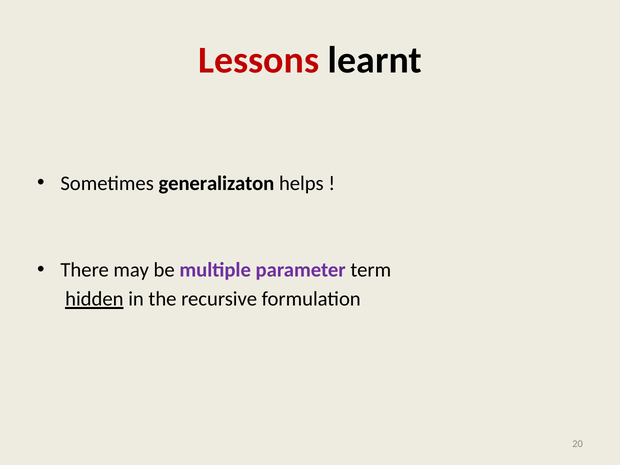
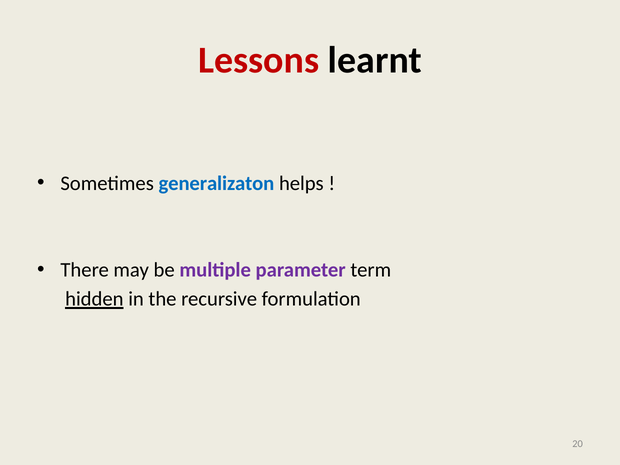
generalizaton colour: black -> blue (216, 183)
